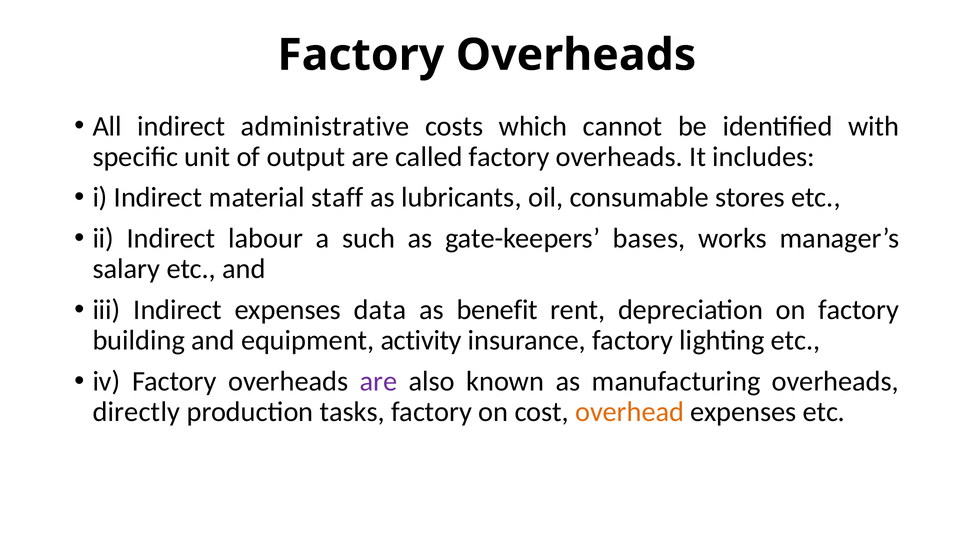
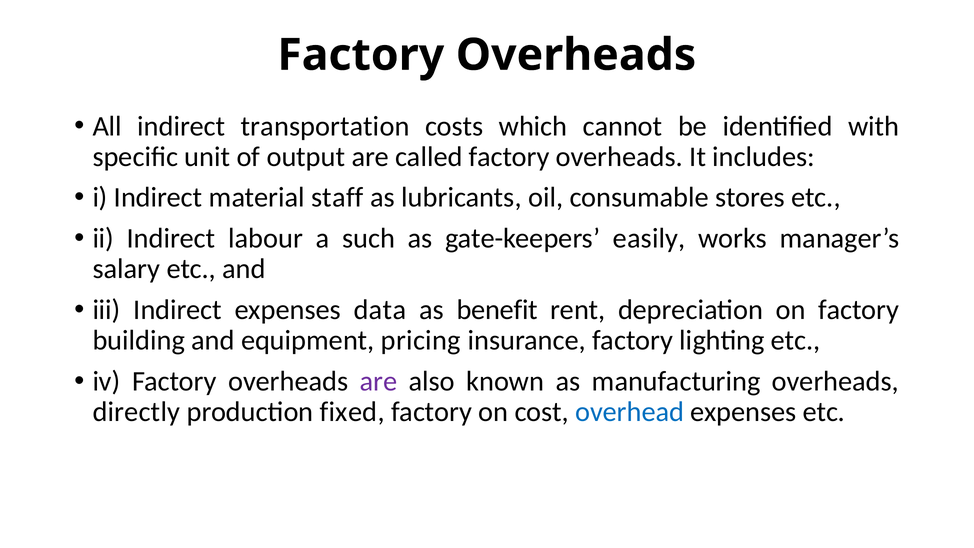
administrative: administrative -> transportation (325, 126)
bases: bases -> easily (649, 238)
activity: activity -> pricing (421, 340)
tasks: tasks -> fixed (352, 412)
overhead colour: orange -> blue (630, 412)
